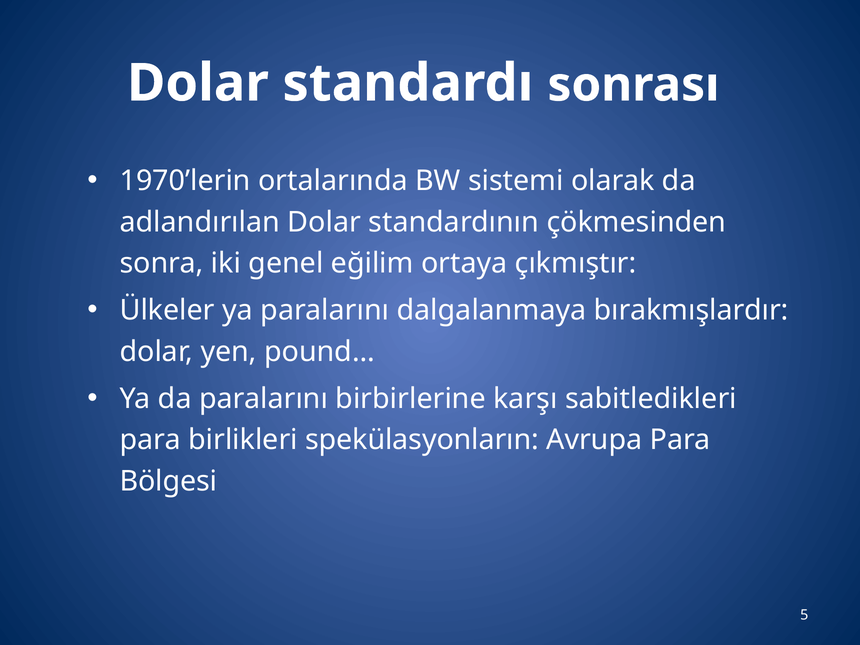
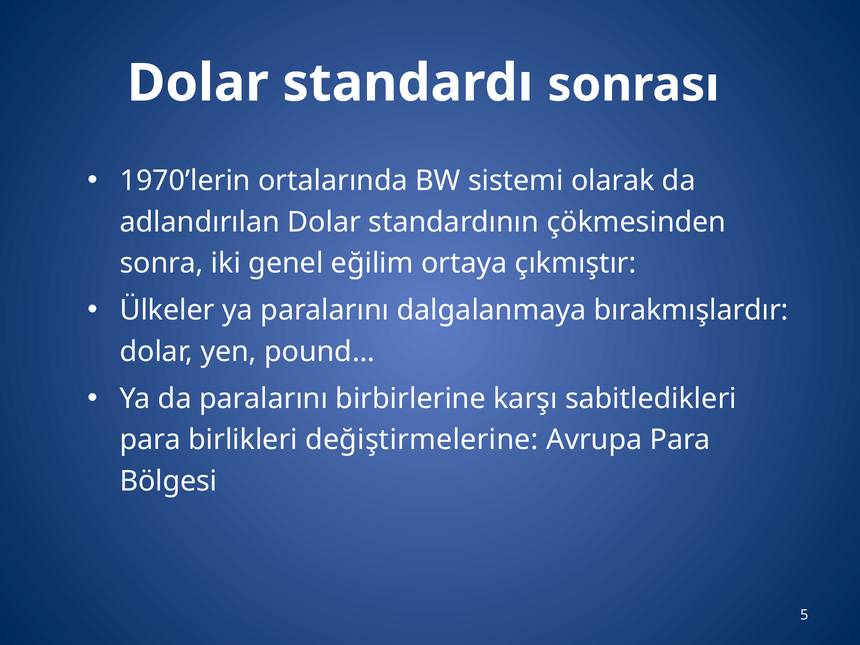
spekülasyonların: spekülasyonların -> değiştirmelerine (422, 440)
